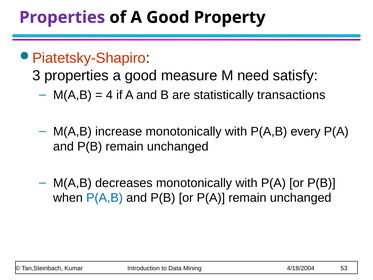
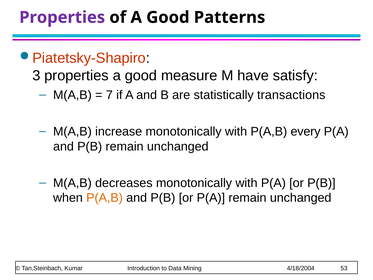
Property: Property -> Patterns (230, 17)
need: need -> have (253, 76)
4: 4 -> 7 (109, 95)
P(A,B colour: blue -> orange (105, 198)
